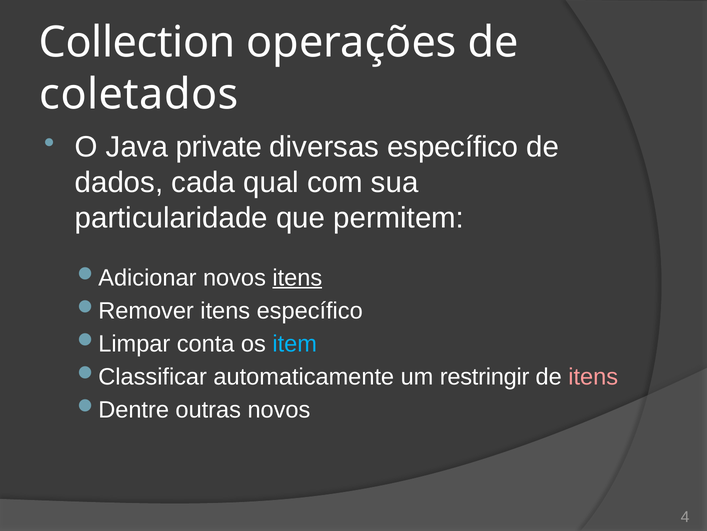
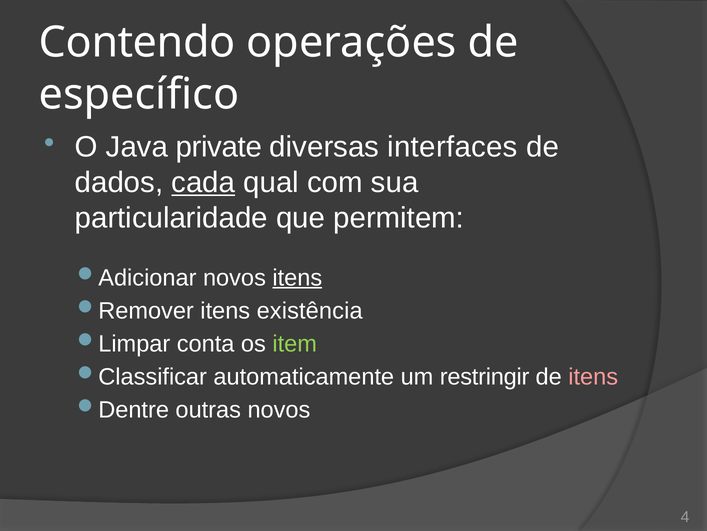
Collection: Collection -> Contendo (137, 43)
coletados: coletados -> específico (139, 94)
diversas específico: específico -> interfaces (453, 147)
cada underline: none -> present (203, 182)
itens específico: específico -> existência (310, 310)
item colour: light blue -> light green (295, 343)
